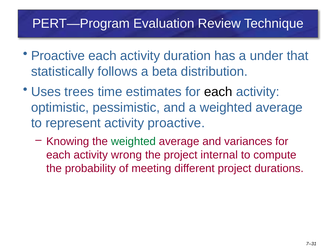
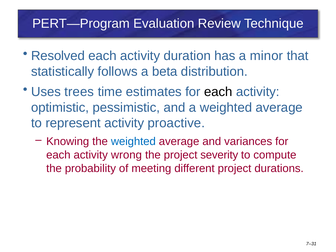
Proactive: Proactive -> Resolved (58, 56)
under: under -> minor (267, 56)
weighted colour: green -> blue (133, 142)
internal: internal -> severity (219, 155)
